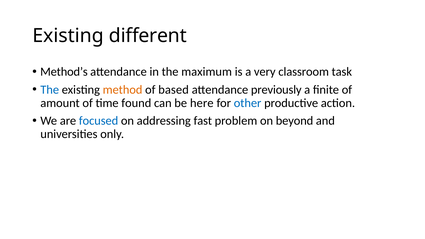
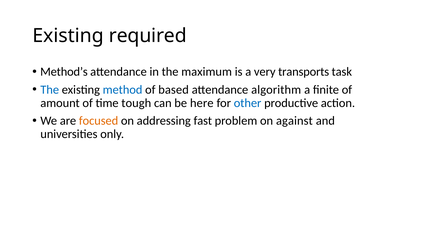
different: different -> required (148, 36)
classroom: classroom -> transports (304, 72)
method colour: orange -> blue (123, 90)
previously: previously -> algorithm (276, 90)
found: found -> tough (136, 103)
focused colour: blue -> orange (99, 121)
beyond: beyond -> against (294, 121)
